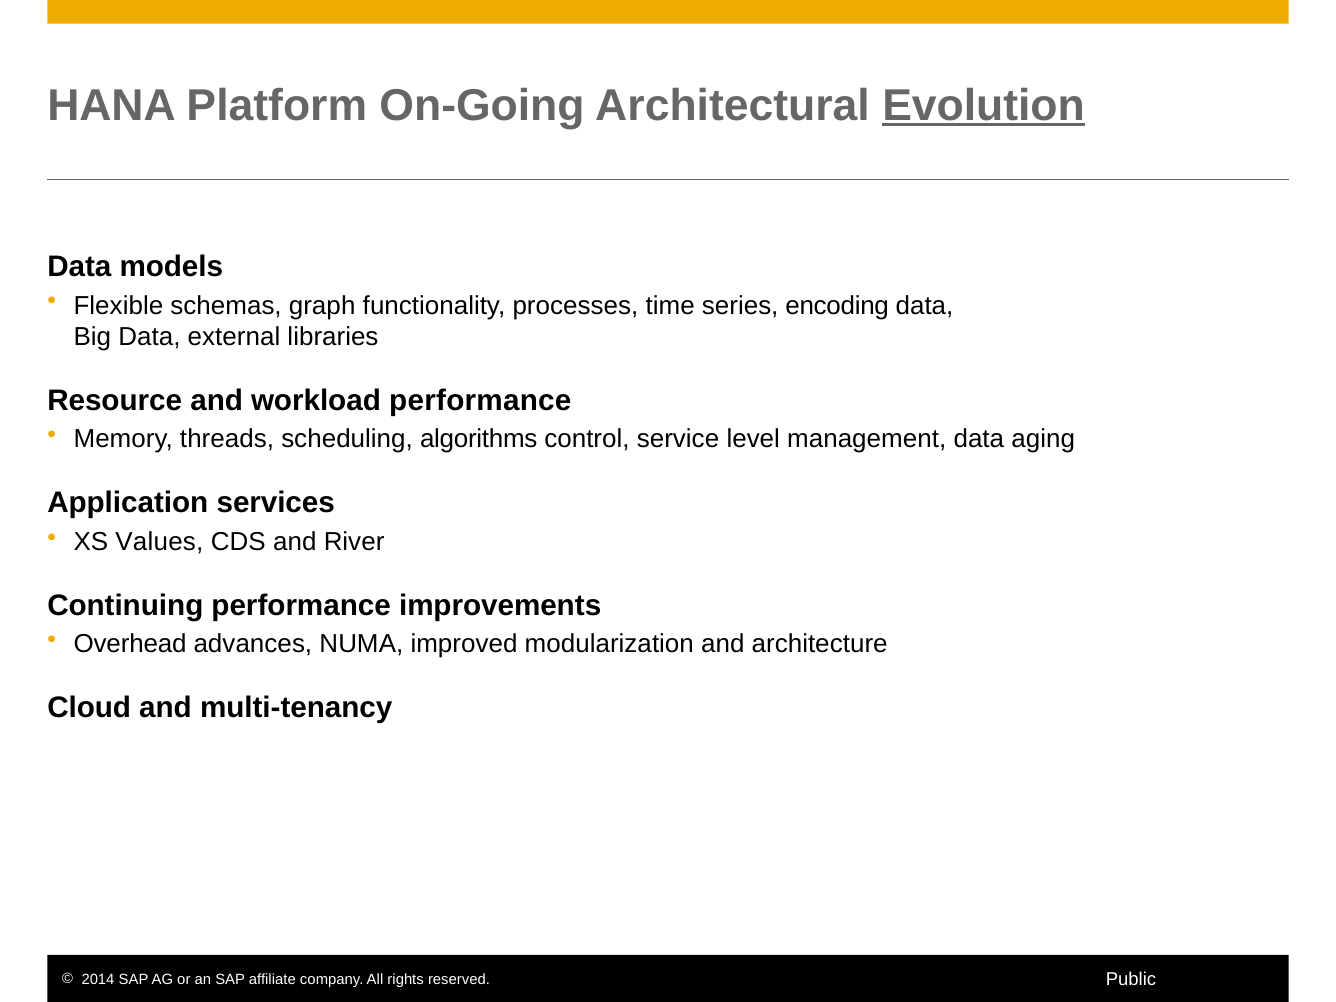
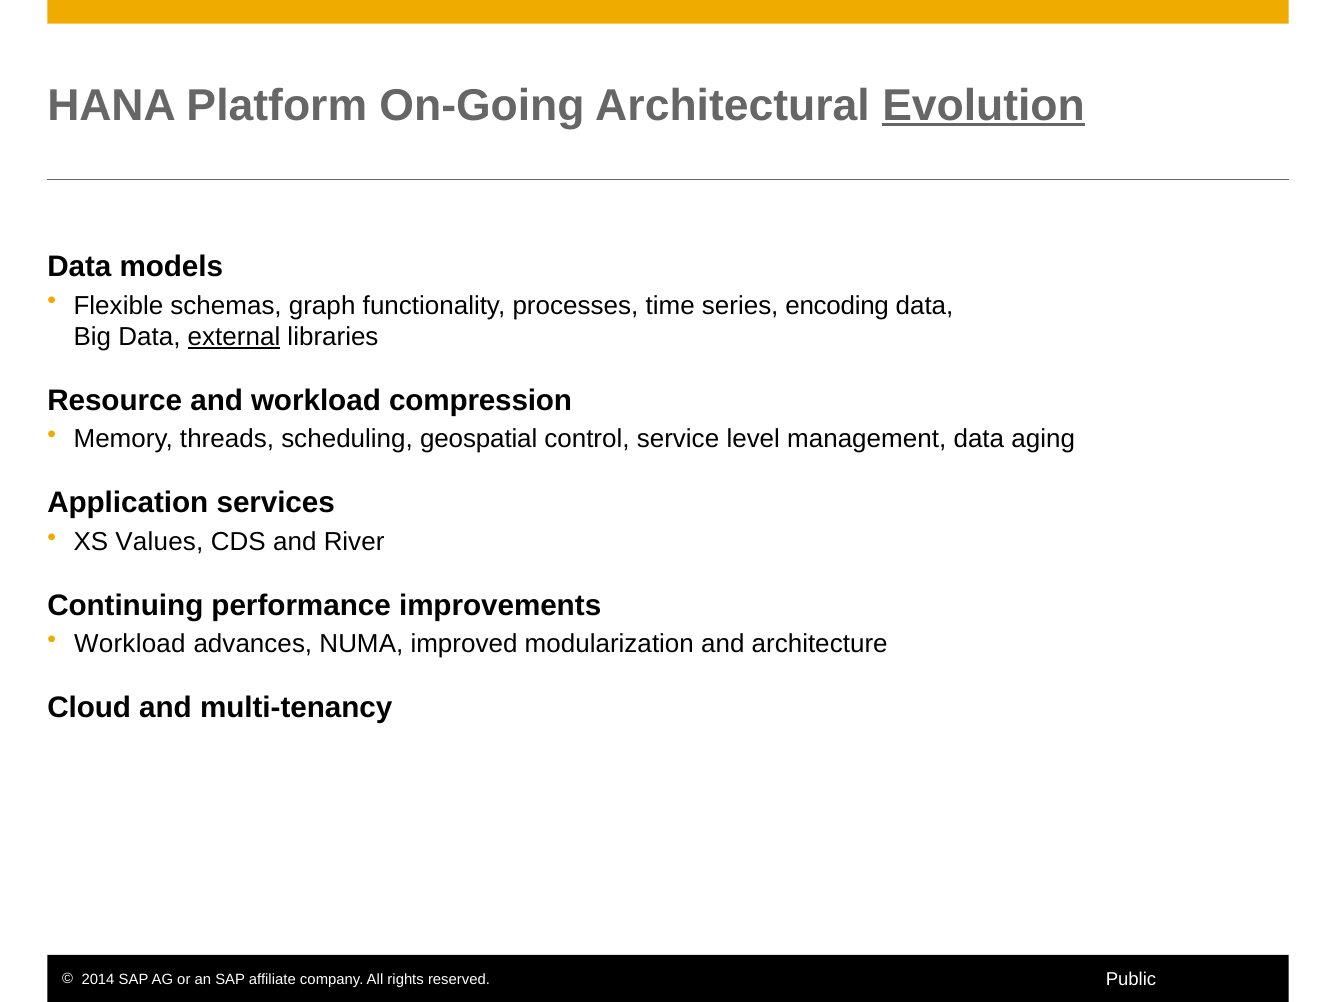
external underline: none -> present (234, 337)
workload performance: performance -> compression (481, 401)
algorithms: algorithms -> geospatial (479, 439)
Overhead: Overhead -> Workload (130, 644)
